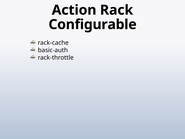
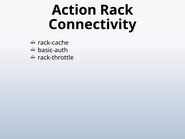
Configurable: Configurable -> Connectivity (92, 24)
